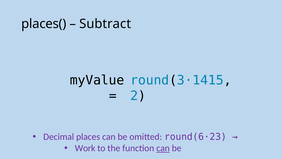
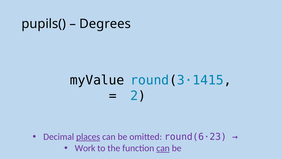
places(: places( -> pupils( (44, 24)
Subtract: Subtract -> Degrees (105, 24)
places underline: none -> present (88, 137)
